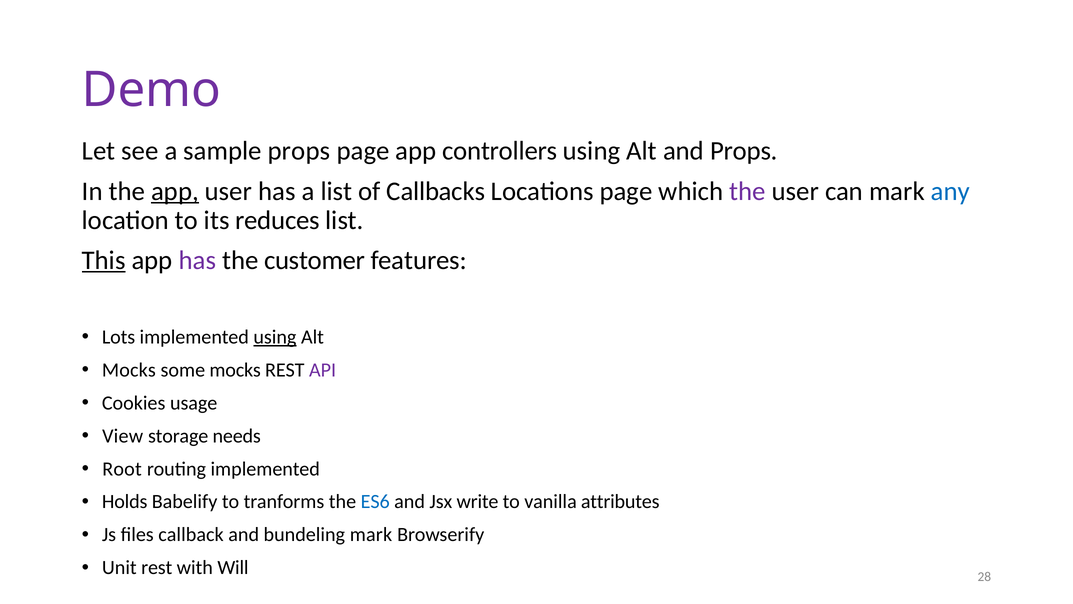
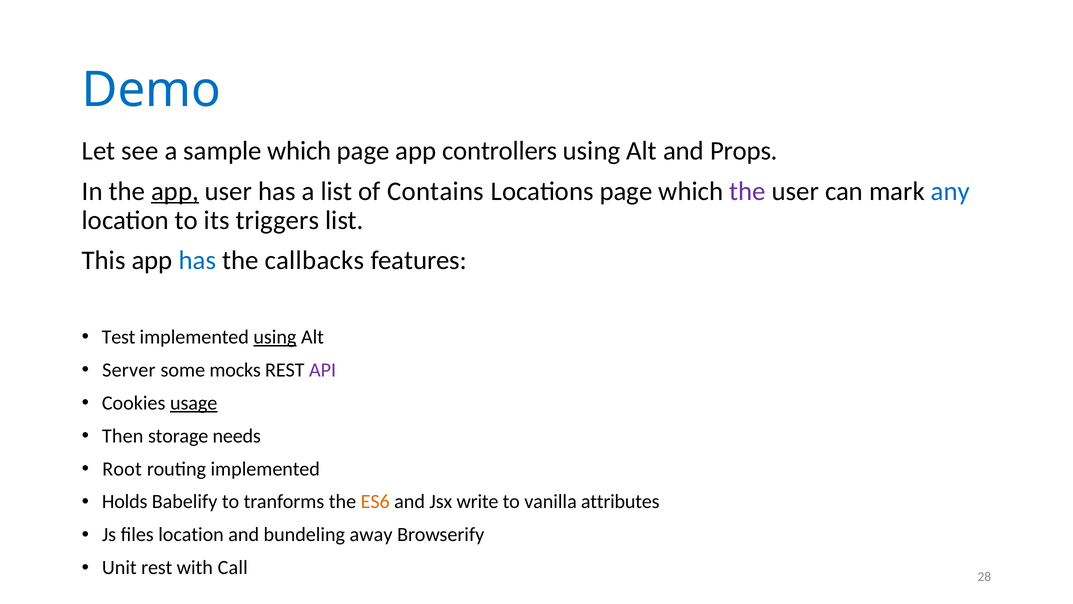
Demo colour: purple -> blue (151, 90)
sample props: props -> which (299, 151)
Callbacks: Callbacks -> Contains (436, 191)
reduces: reduces -> triggers (277, 220)
This underline: present -> none (104, 260)
has colour: purple -> blue (197, 260)
customer: customer -> callbacks (314, 260)
Lots: Lots -> Test (119, 337)
Mocks: Mocks -> Server (129, 370)
usage underline: none -> present (194, 403)
View: View -> Then (123, 436)
ES6 colour: blue -> orange (375, 501)
files callback: callback -> location (191, 534)
bundeling mark: mark -> away (371, 534)
Will: Will -> Call (233, 567)
